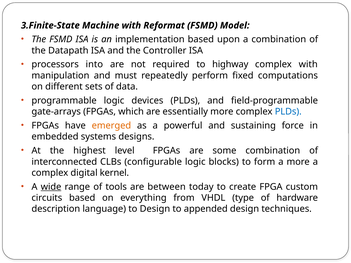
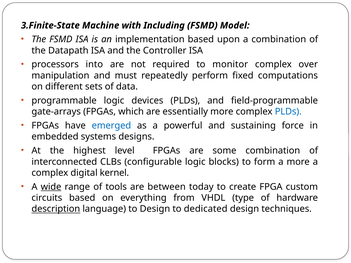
Reformat: Reformat -> Including (164, 25)
highway: highway -> monitor (230, 64)
complex with: with -> over (308, 64)
emerged colour: orange -> blue (111, 126)
description underline: none -> present (56, 209)
appended: appended -> dedicated (206, 209)
